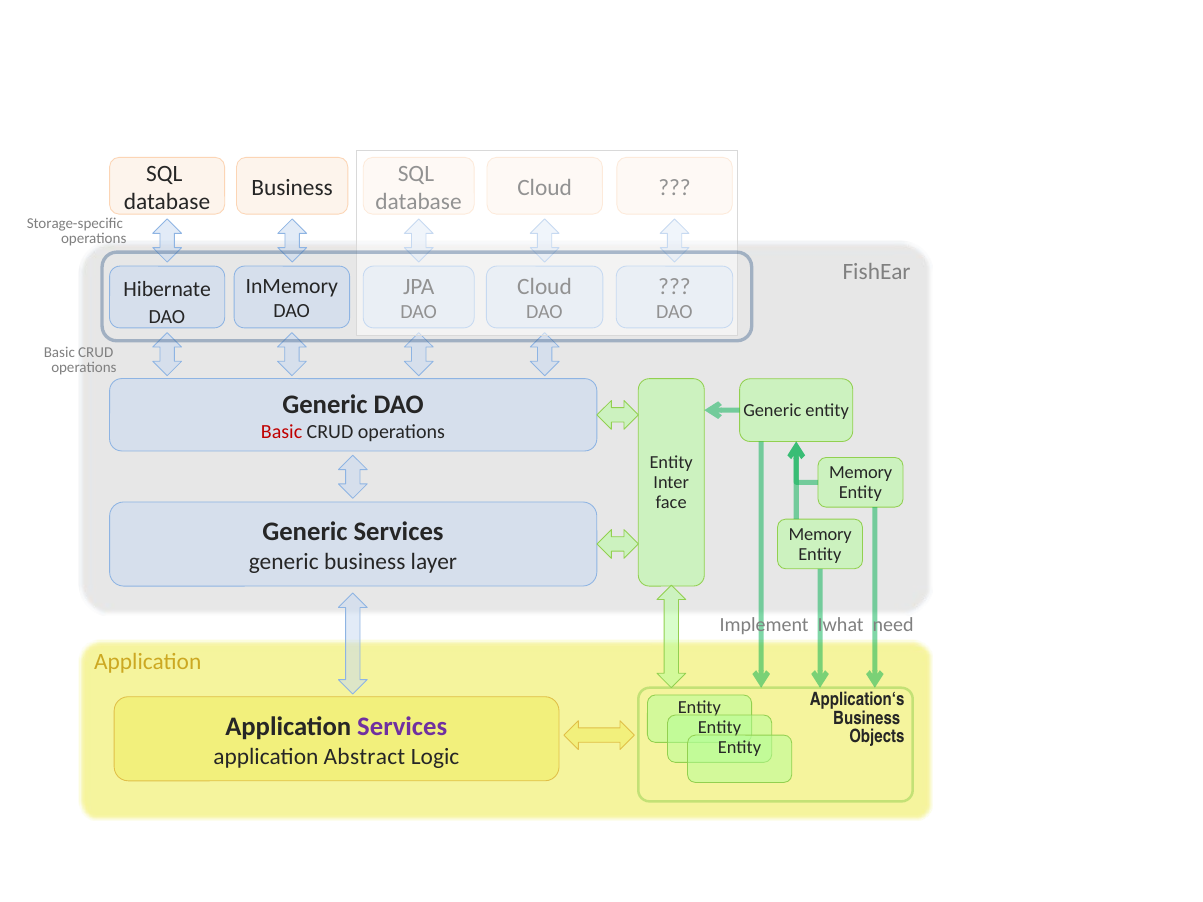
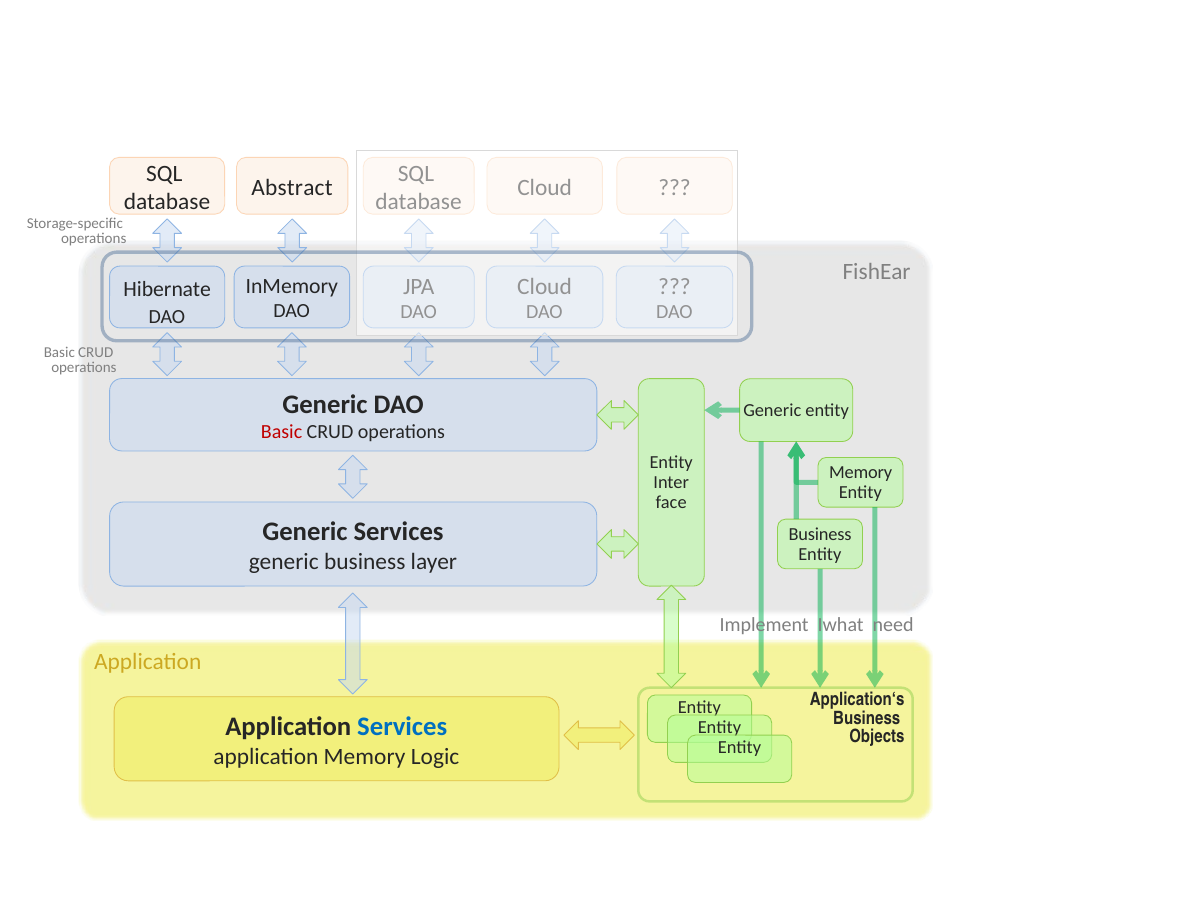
Business: Business -> Abstract (292, 187)
Memory: Memory -> Business (820, 534)
Services colour: purple -> blue (402, 727)
application Abstract: Abstract -> Memory (365, 757)
